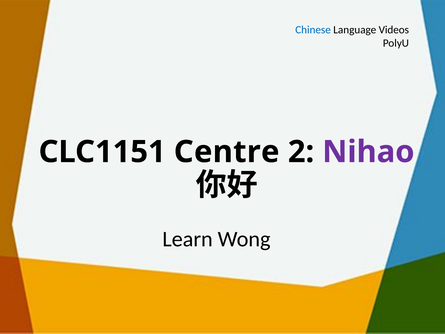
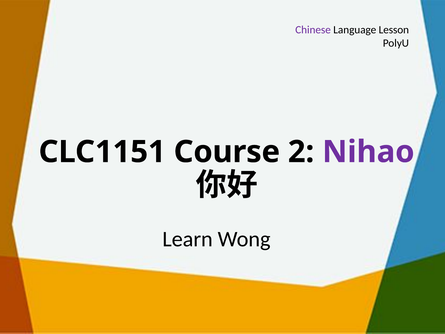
Chinese colour: blue -> purple (313, 30)
Videos: Videos -> Lesson (394, 30)
Centre: Centre -> Course (227, 152)
